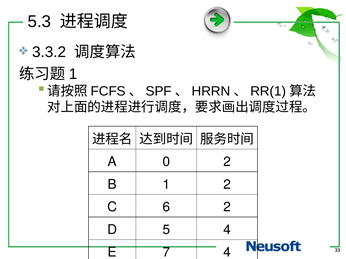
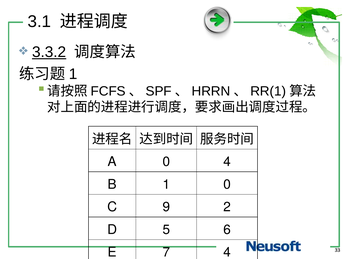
5.3: 5.3 -> 3.1 (39, 22)
3.3.2 underline: none -> present (49, 52)
0 2: 2 -> 4 (227, 162)
1 2: 2 -> 0 (227, 185)
6: 6 -> 9 (166, 207)
5 4: 4 -> 6 (227, 230)
